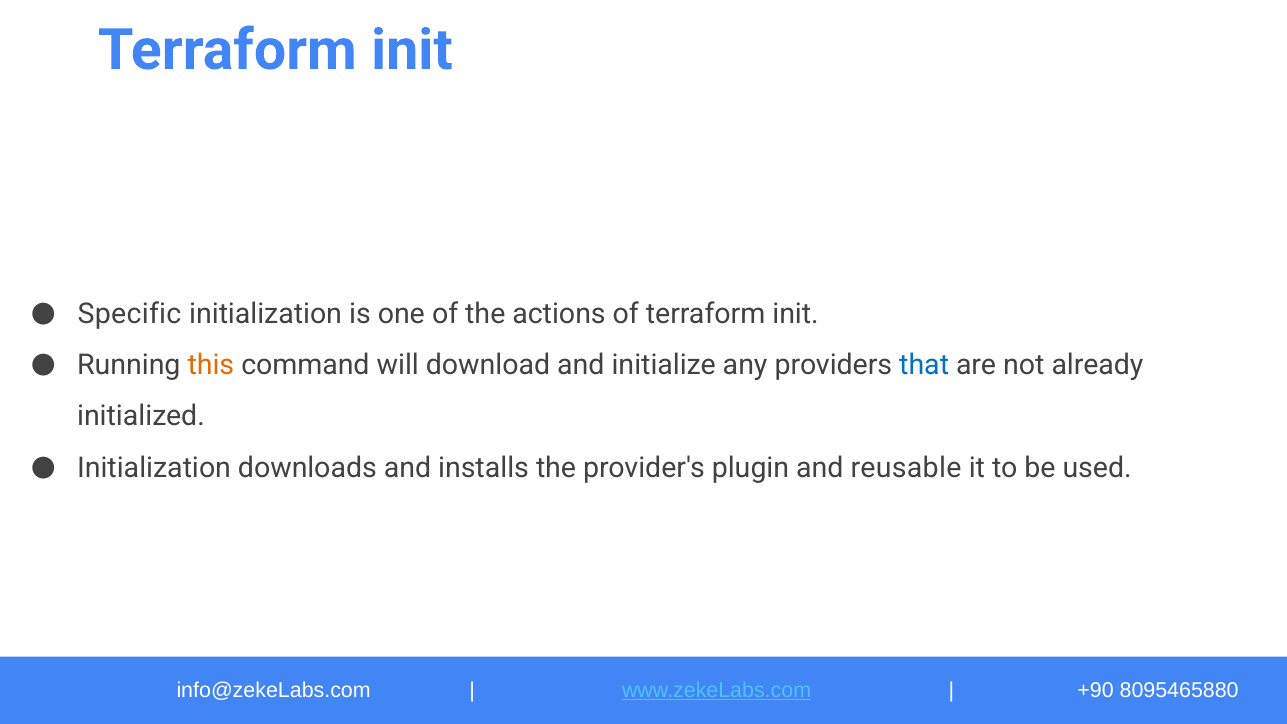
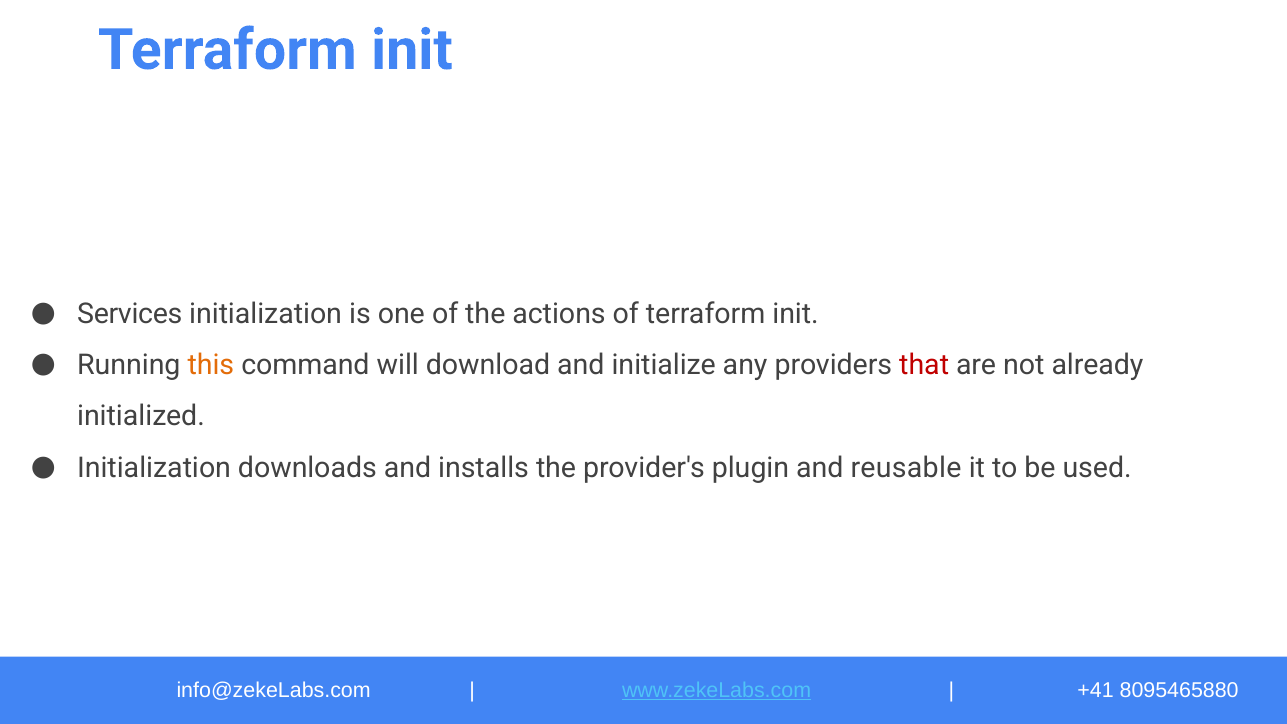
Specific: Specific -> Services (130, 314)
that colour: blue -> red (924, 365)
+90: +90 -> +41 (1096, 690)
